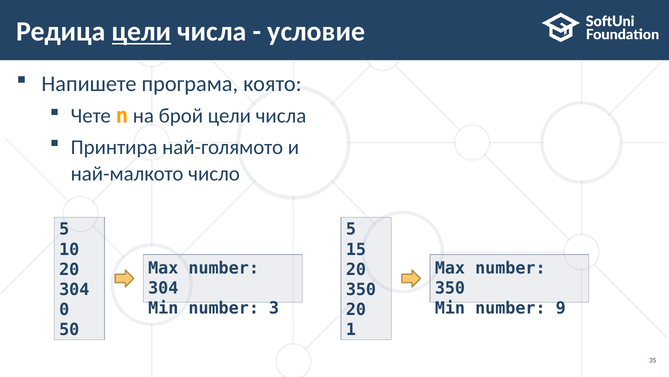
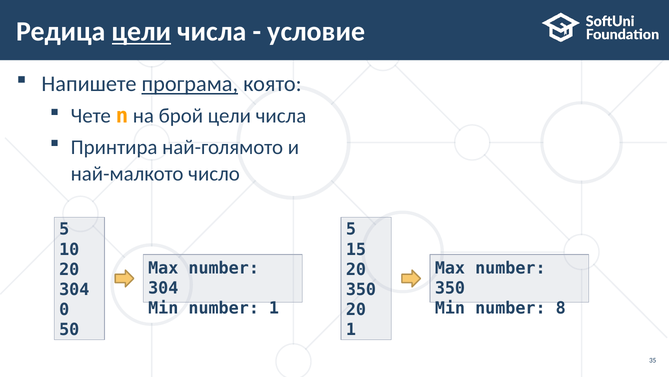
програма underline: none -> present (190, 84)
number 3: 3 -> 1 (274, 308)
9: 9 -> 8 (561, 308)
